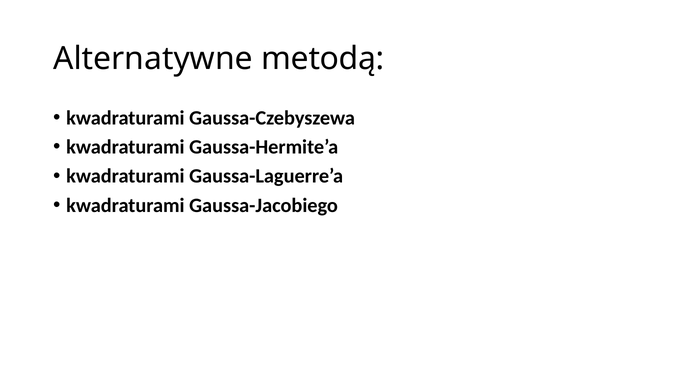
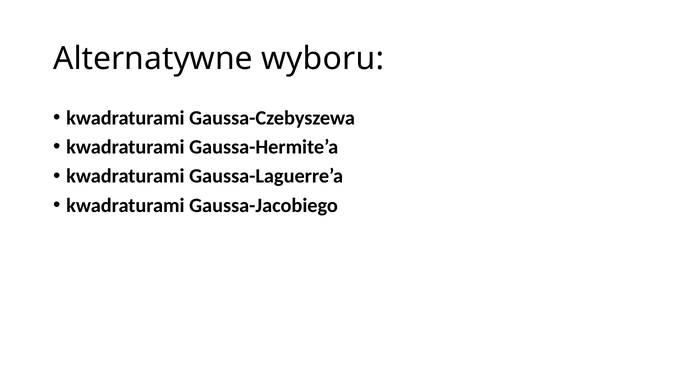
metodą: metodą -> wyboru (323, 59)
